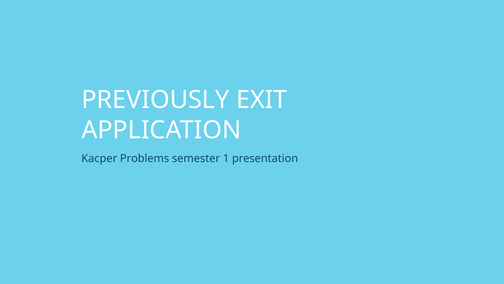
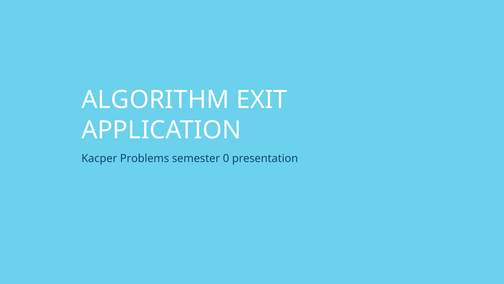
PREVIOUSLY: PREVIOUSLY -> ALGORITHM (155, 100)
1: 1 -> 0 (226, 158)
